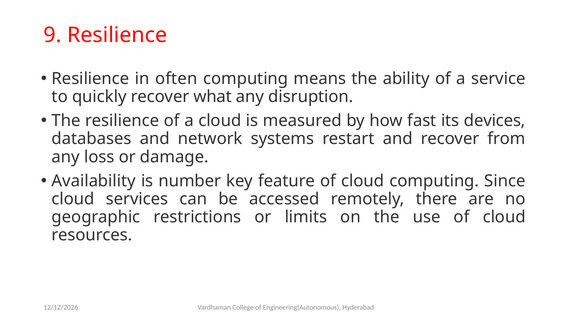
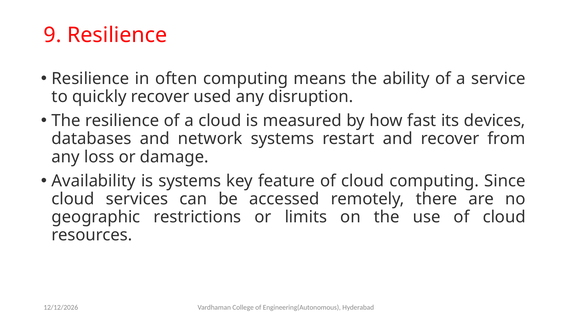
what: what -> used (213, 97)
is number: number -> systems (190, 181)
